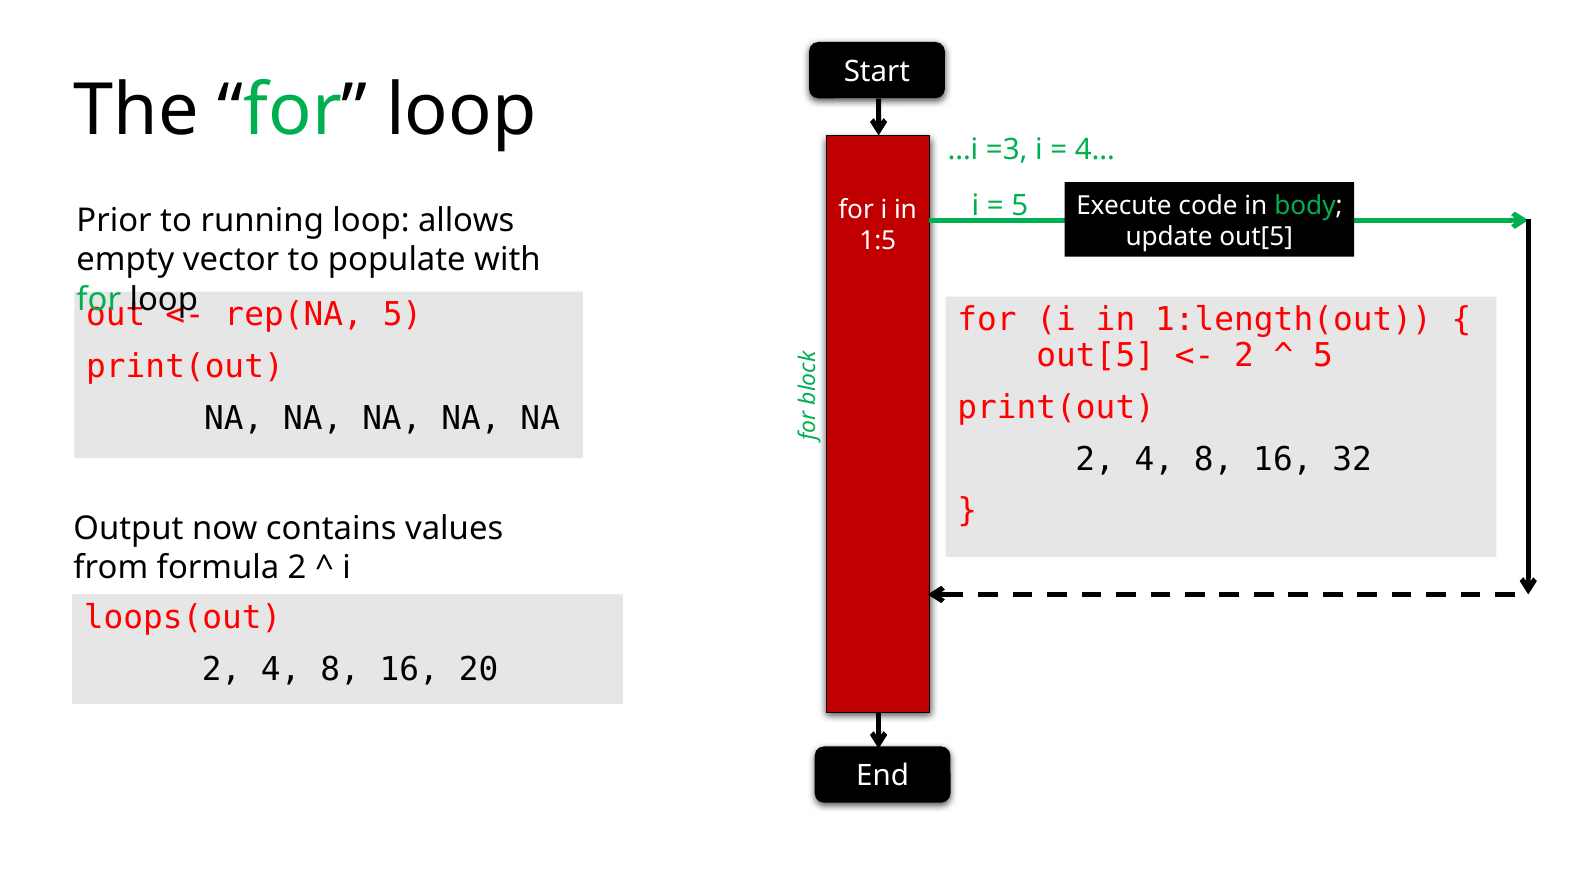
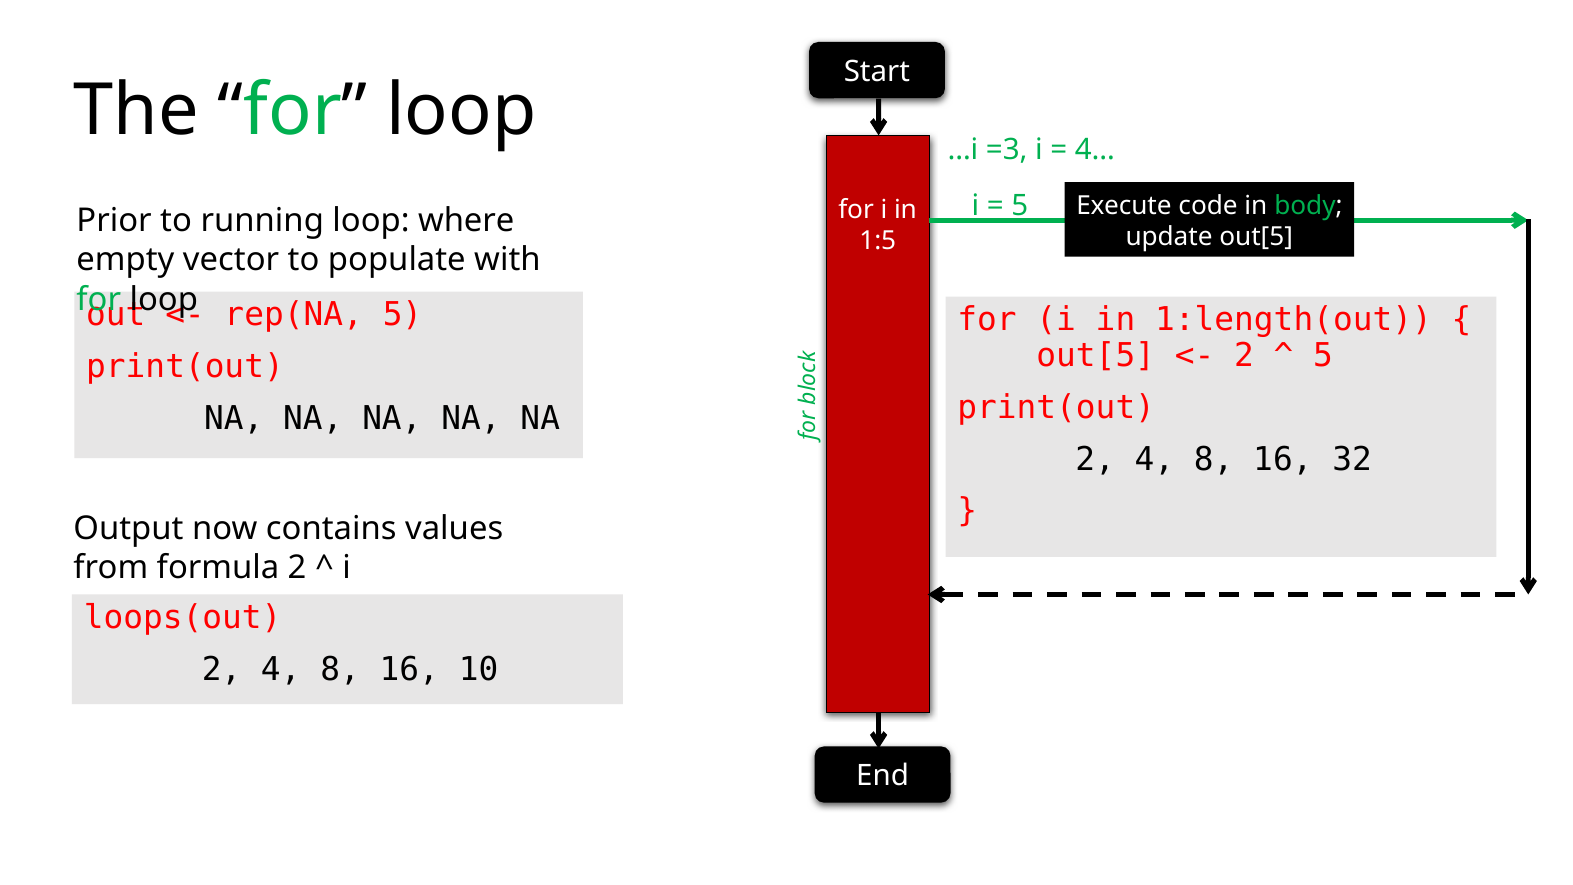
allows: allows -> where (466, 220)
20: 20 -> 10 (479, 670)
